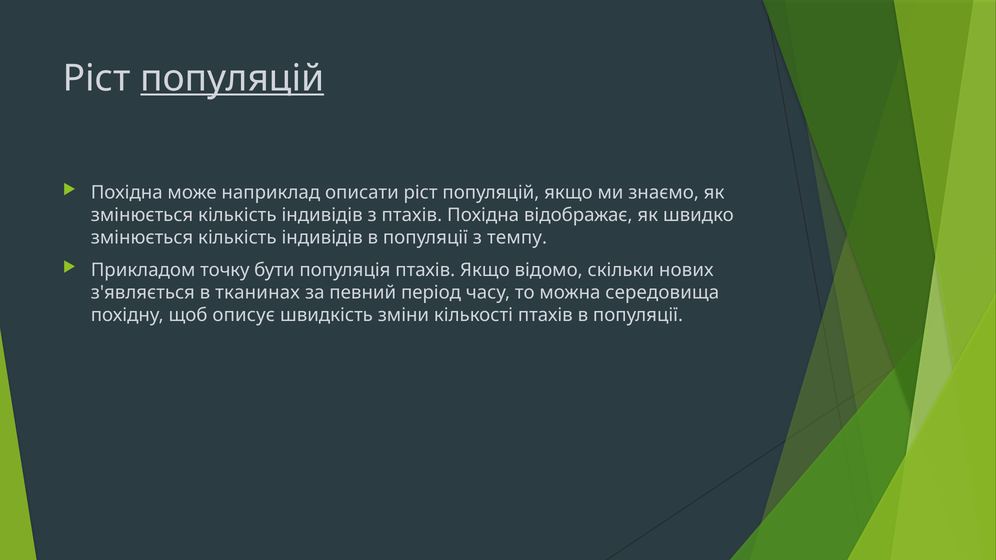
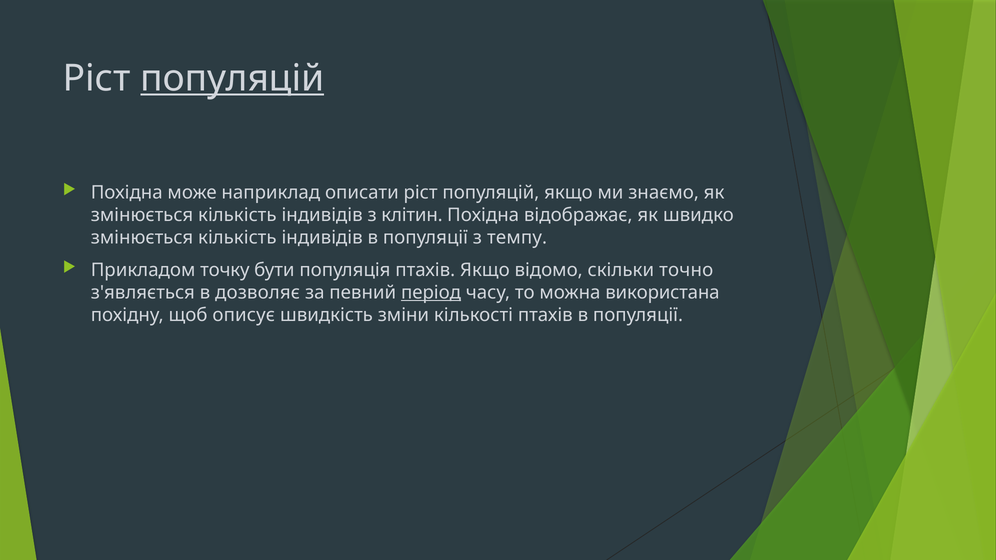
з птахів: птахів -> клітин (412, 215)
нових: нових -> точно (686, 270)
тканинах: тканинах -> дозволяє (258, 293)
період underline: none -> present (431, 293)
середовища: середовища -> використана (662, 293)
